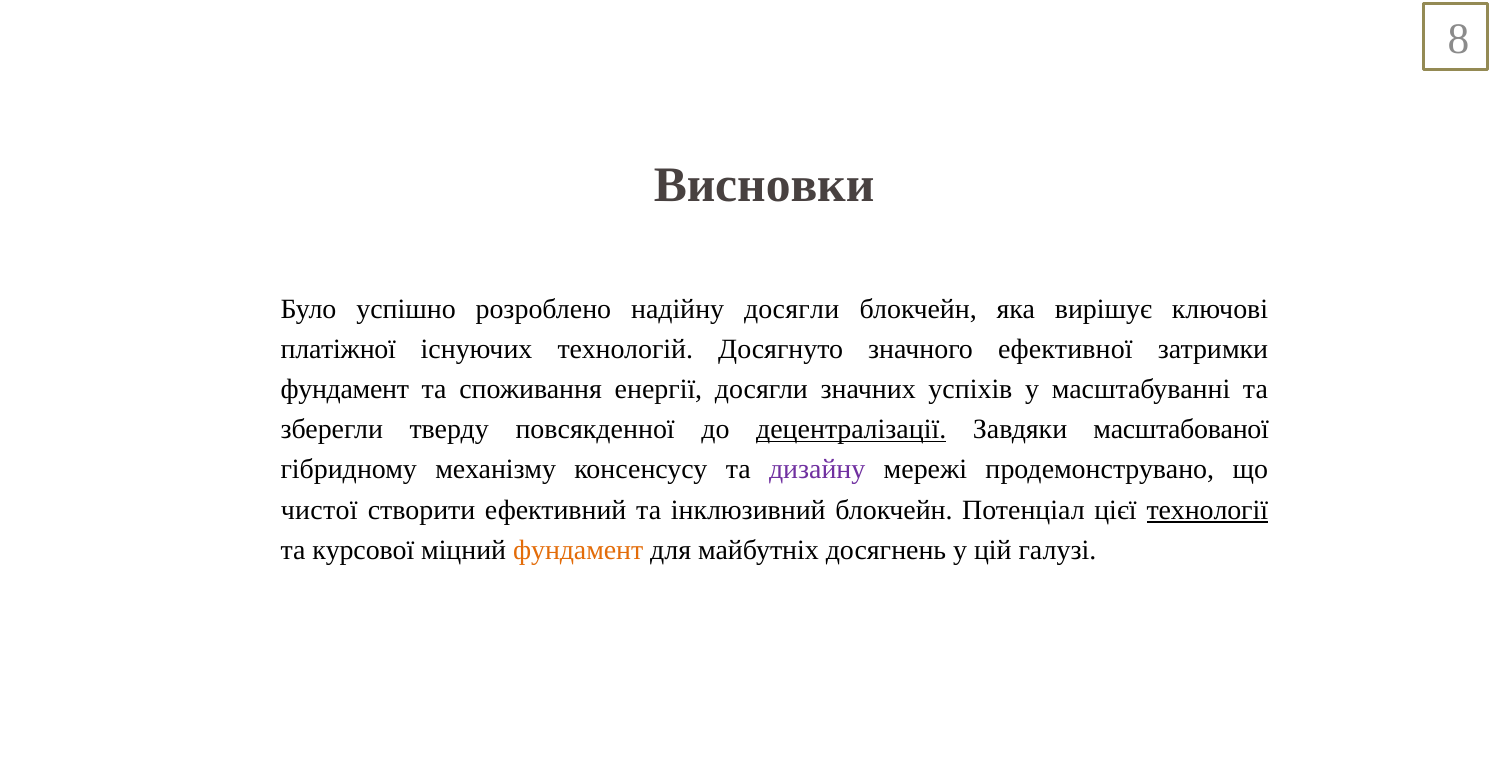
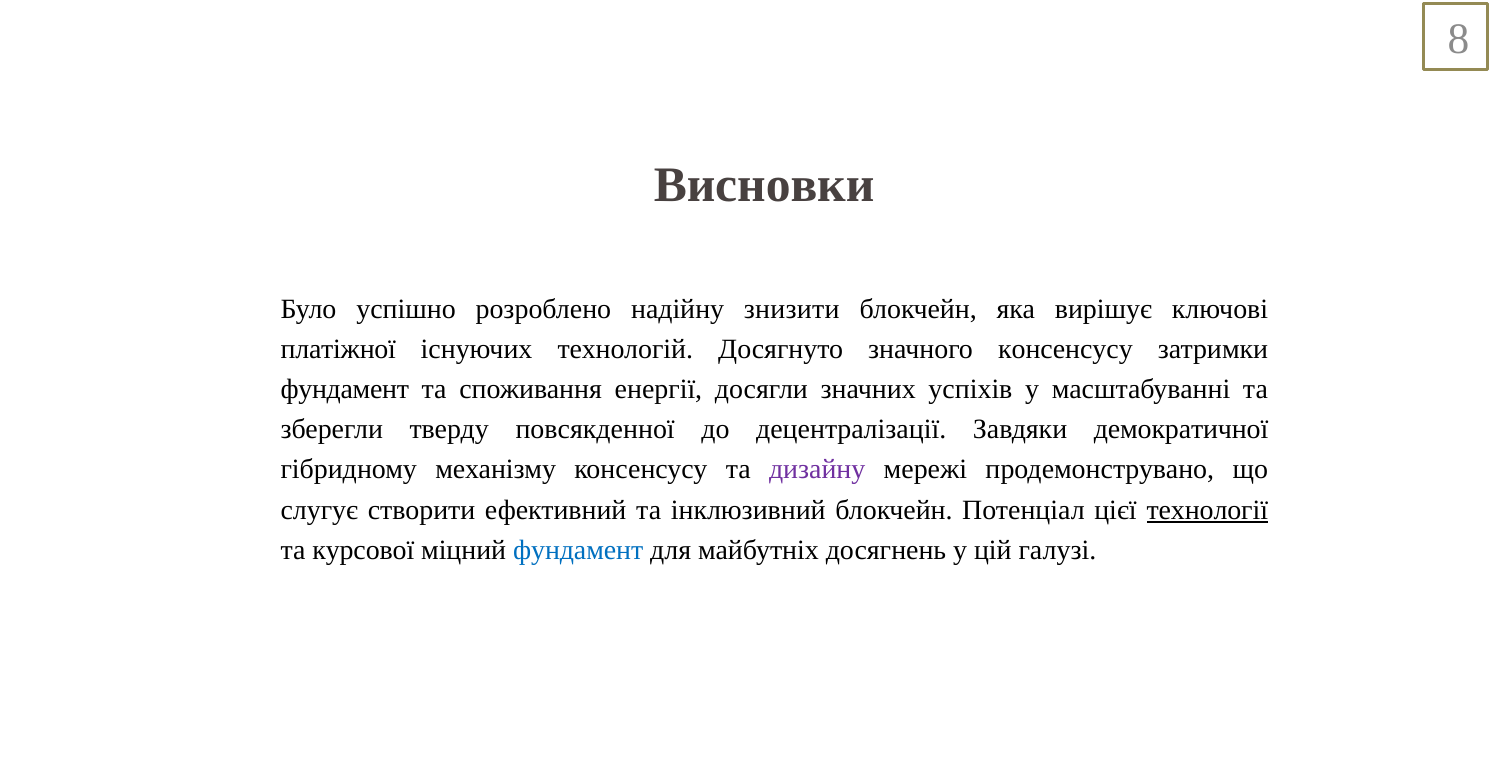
надійну досягли: досягли -> знизити (792, 309)
значного ефективної: ефективної -> консенсусу (1065, 349)
децентралізації underline: present -> none (851, 430)
масштабованої: масштабованої -> демократичної (1181, 430)
чистої: чистої -> слугує (319, 510)
фундамент colour: orange -> blue (578, 550)
